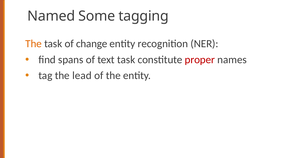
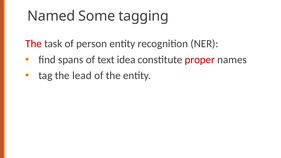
The colour: orange -> red (34, 44)
change: change -> person (92, 44)
text task: task -> idea (126, 60)
